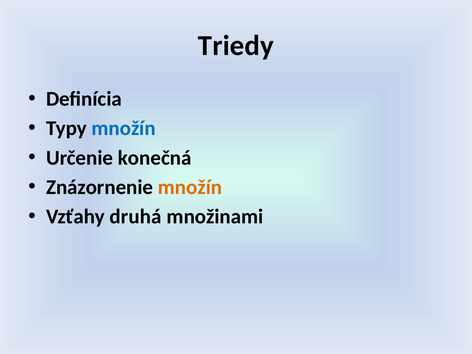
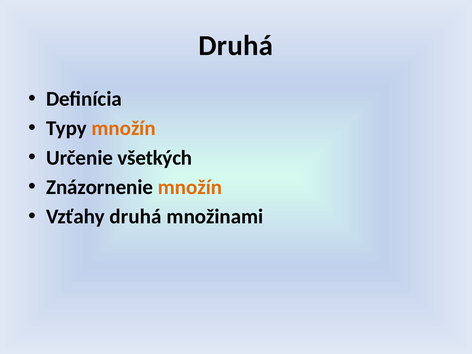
Triedy: Triedy -> Druhá (236, 46)
množín colour: blue -> orange (124, 128)
konečná: konečná -> všetkých (155, 158)
